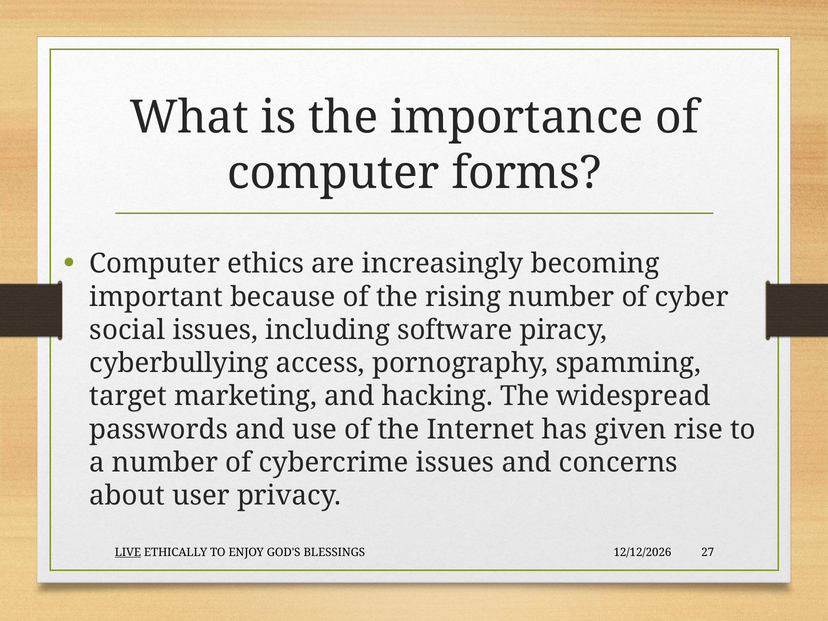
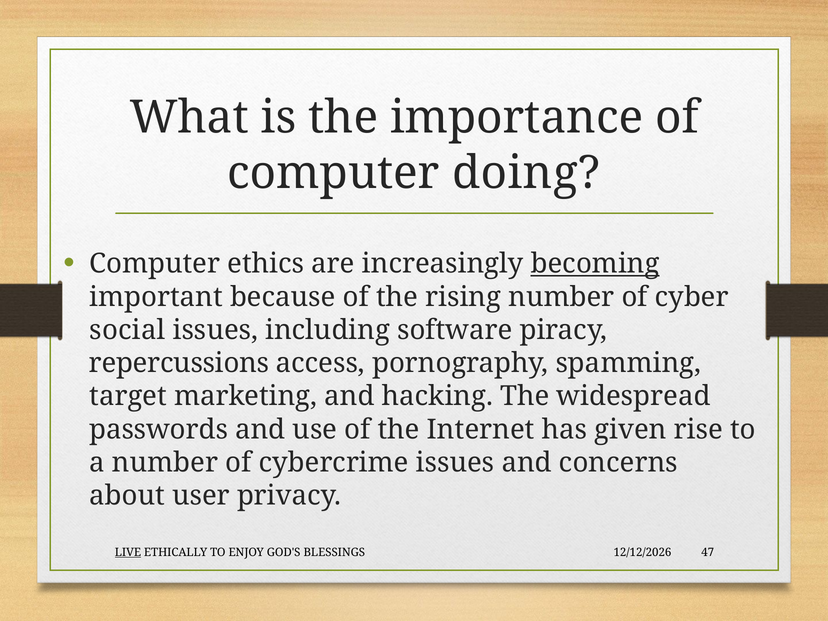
forms: forms -> doing (526, 173)
becoming underline: none -> present (595, 264)
cyberbullying: cyberbullying -> repercussions (179, 363)
27: 27 -> 47 (708, 552)
